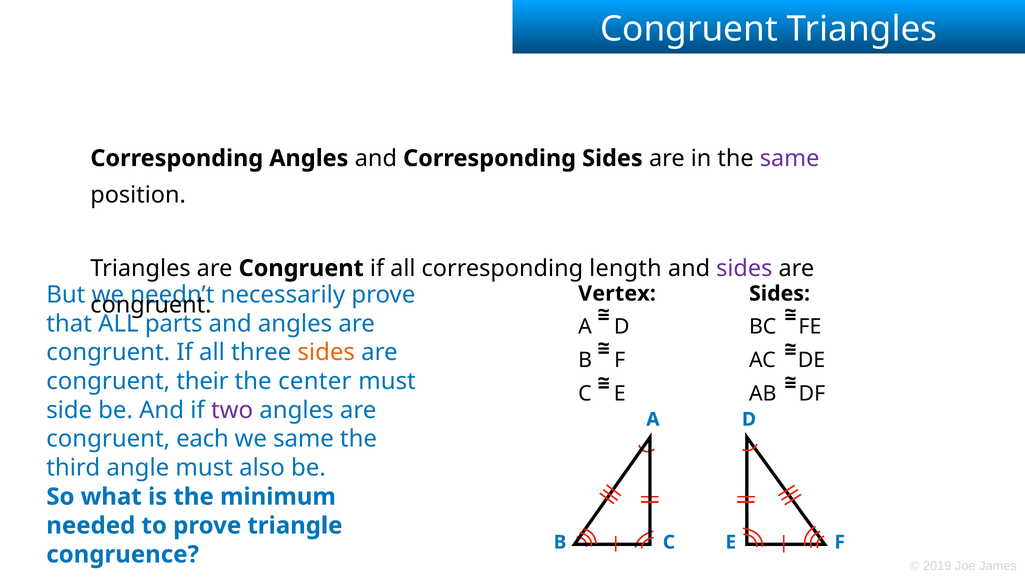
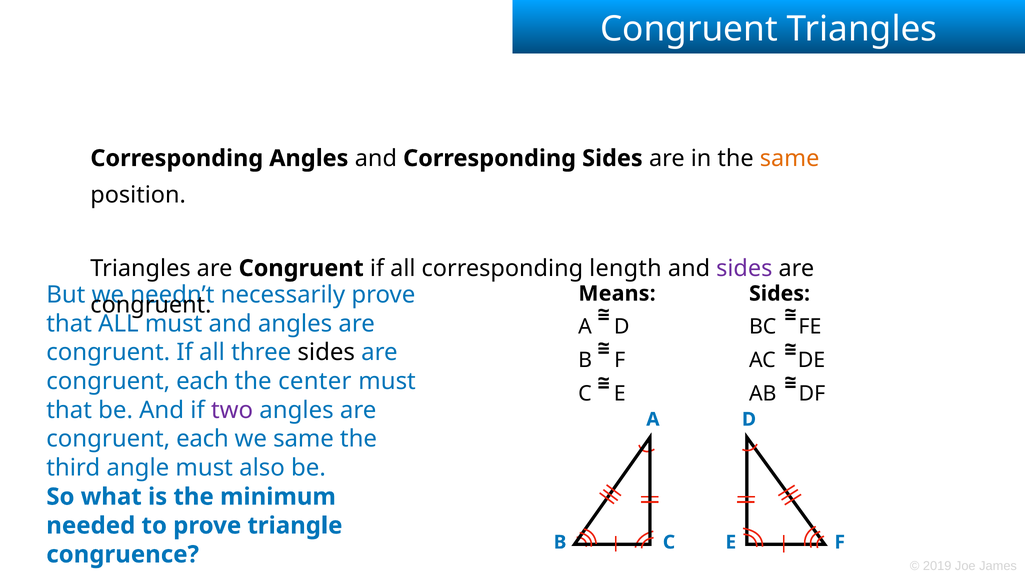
same colour: purple -> orange (790, 158)
Vertex: Vertex -> Means (617, 293)
ALL parts: parts -> must (174, 323)
sides colour: orange -> black (326, 352)
their: their -> each (202, 381)
side: side -> that (69, 410)
